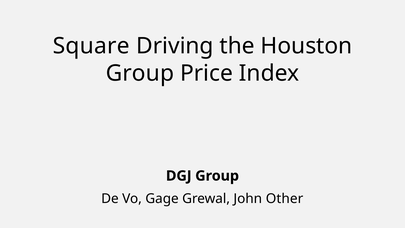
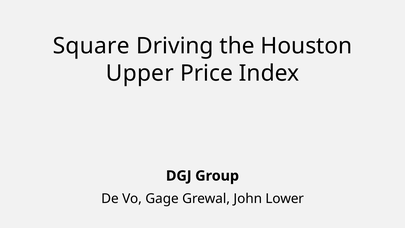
Group: Group -> Upper (140, 73)
Other: Other -> Lower (285, 198)
